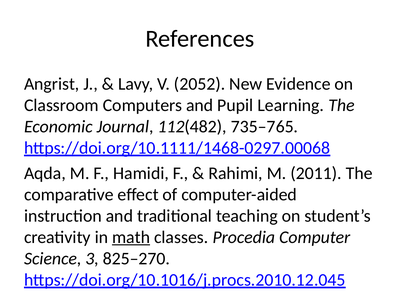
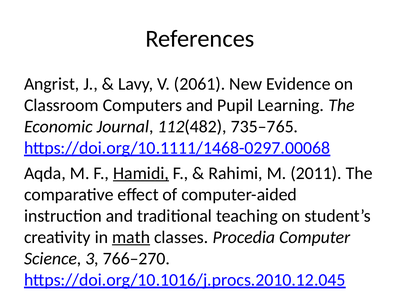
2052: 2052 -> 2061 (200, 84)
Hamidi underline: none -> present (141, 173)
825–270: 825–270 -> 766–270 (136, 259)
